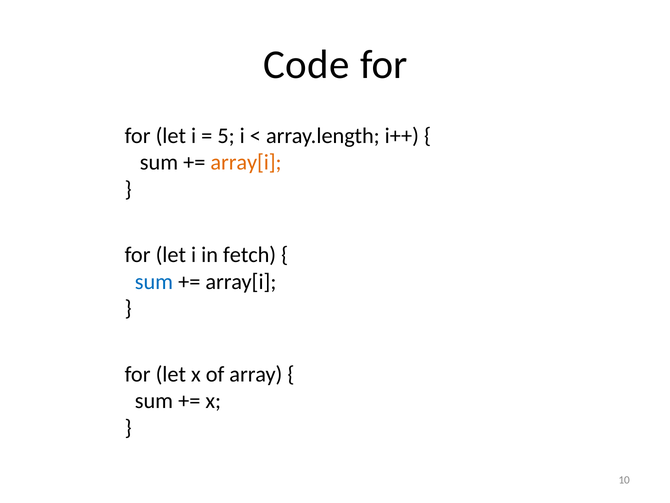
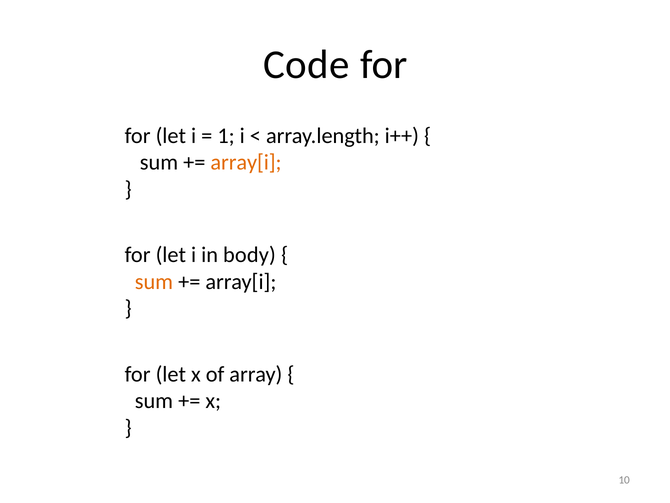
5: 5 -> 1 (226, 136)
fetch: fetch -> body (249, 255)
sum colour: blue -> orange (154, 281)
